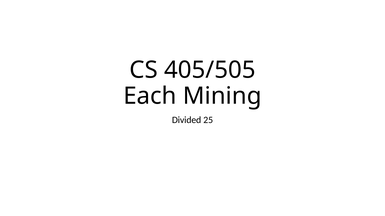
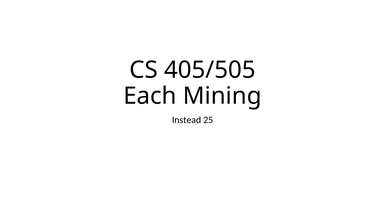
Divided: Divided -> Instead (187, 120)
